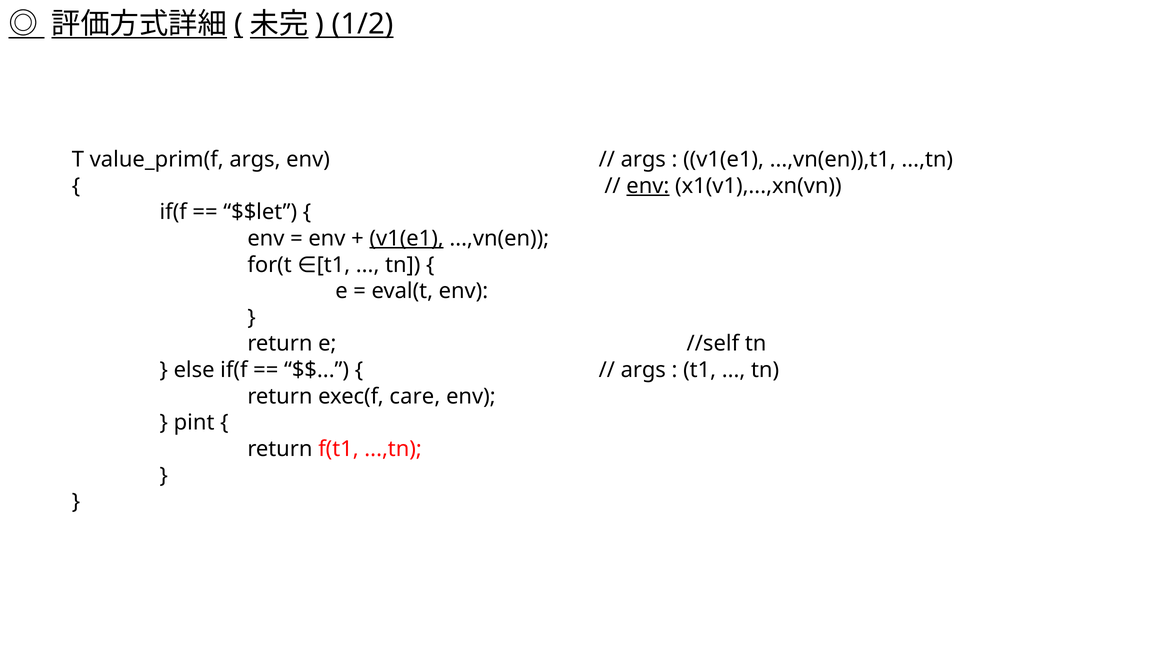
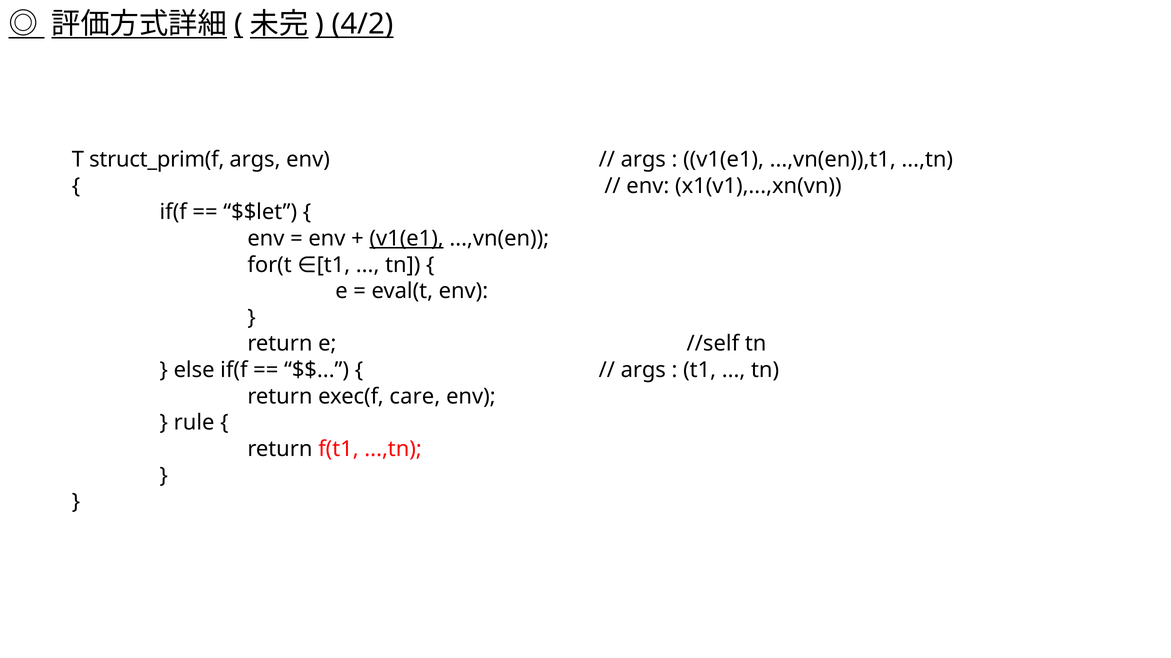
1/2: 1/2 -> 4/2 (363, 24)
value_prim(f: value_prim(f -> struct_prim(f (157, 160)
env underline: present -> none (648, 186)
pint: pint -> rule (194, 423)
